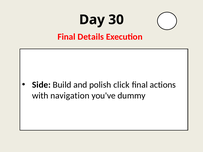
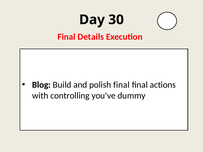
Side: Side -> Blog (41, 85)
polish click: click -> final (121, 85)
navigation: navigation -> controlling (70, 96)
